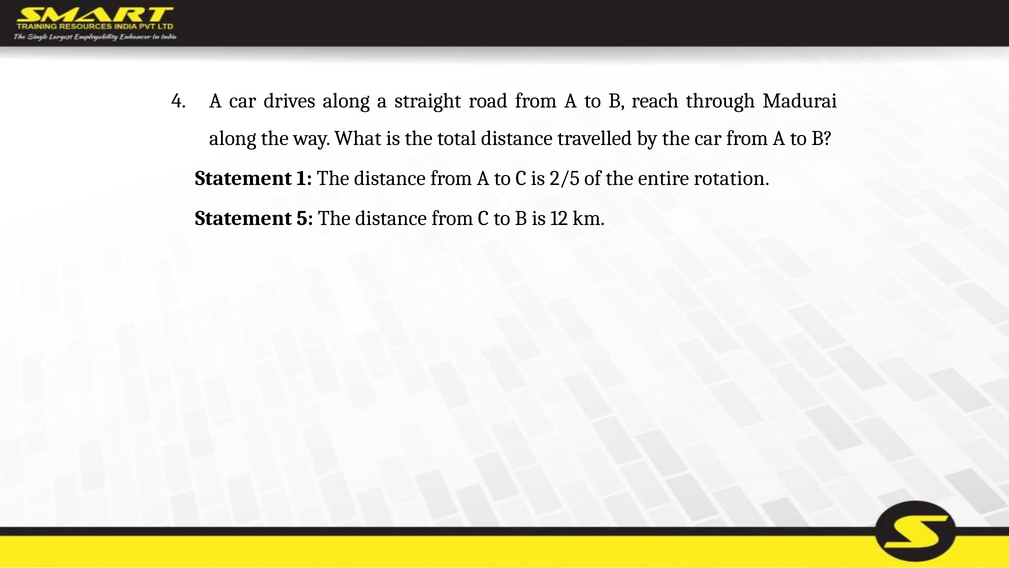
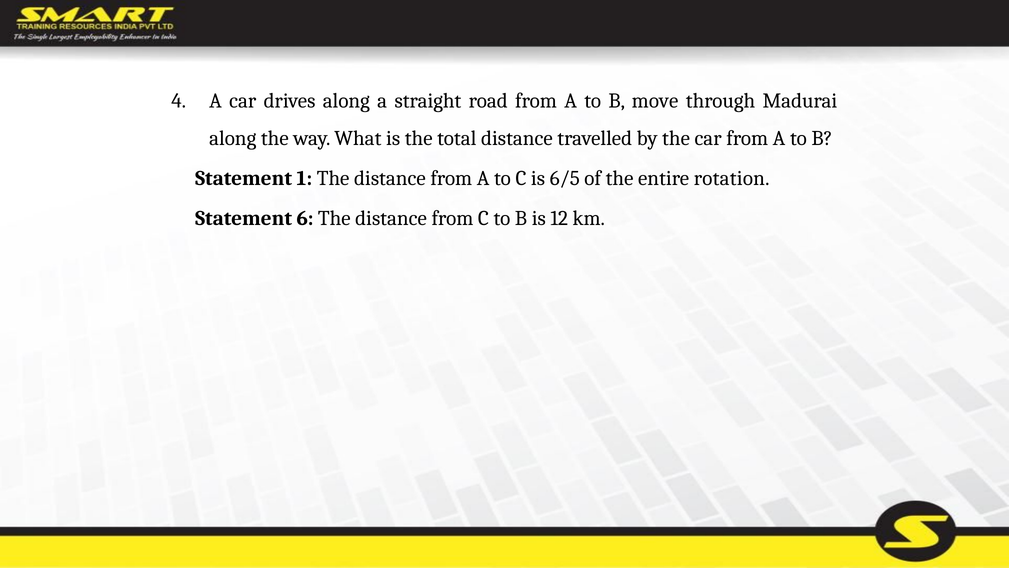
reach: reach -> move (655, 100)
2/5: 2/5 -> 6/5 (565, 178)
5: 5 -> 6 (305, 218)
